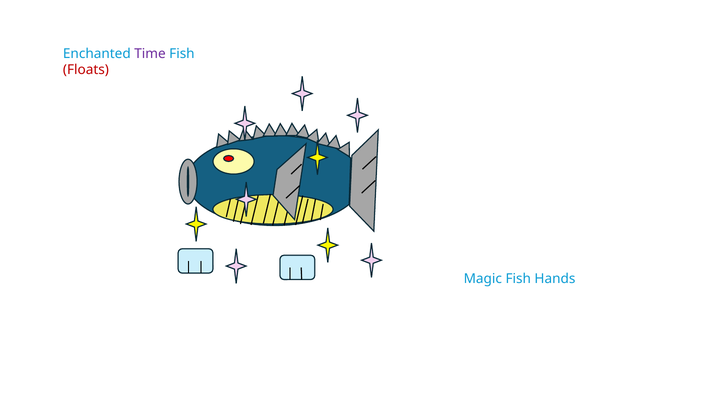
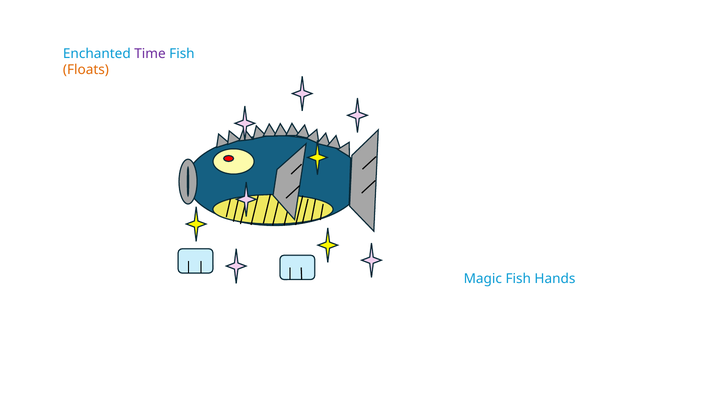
Floats colour: red -> orange (86, 70)
